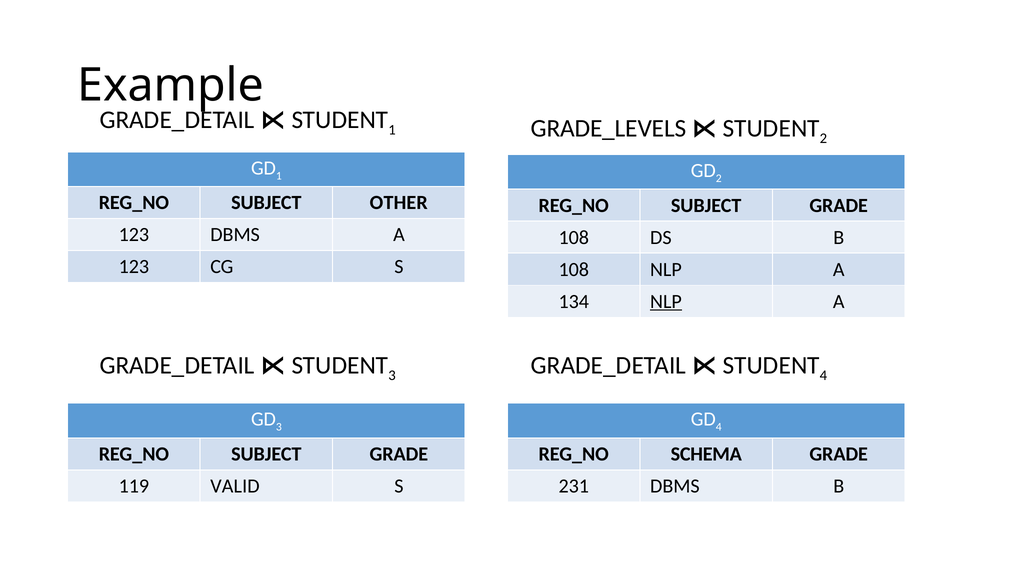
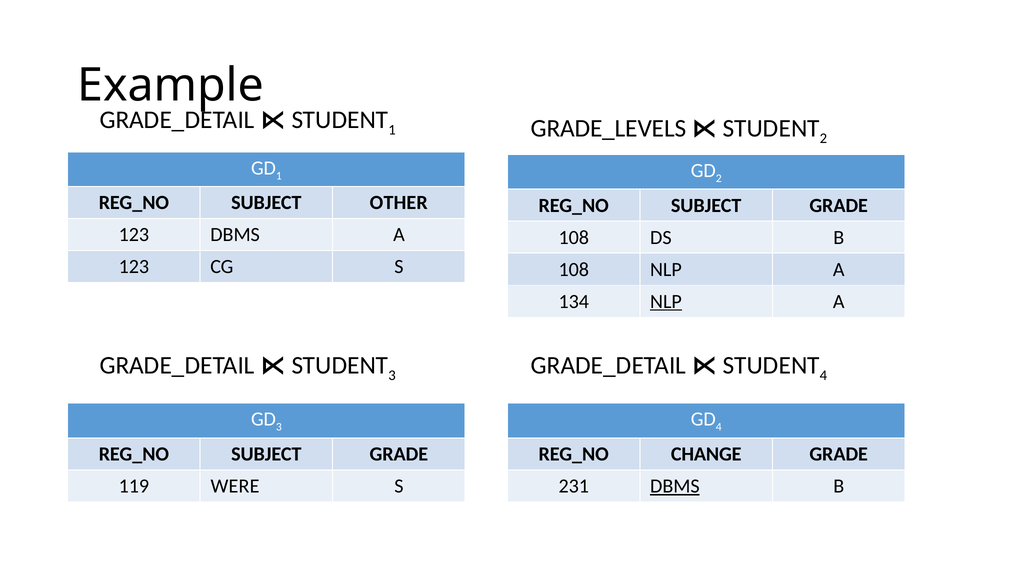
SCHEMA: SCHEMA -> CHANGE (706, 454)
VALID: VALID -> WERE (235, 486)
DBMS underline: none -> present (675, 486)
